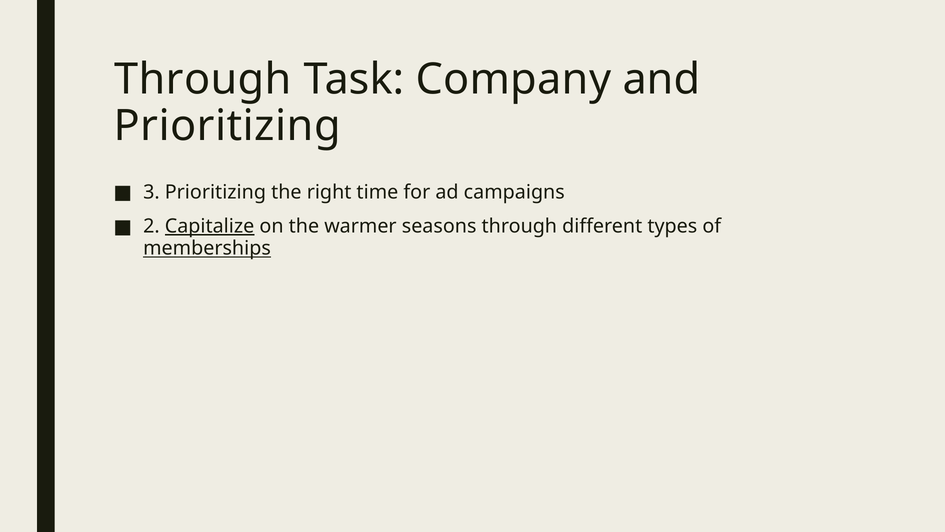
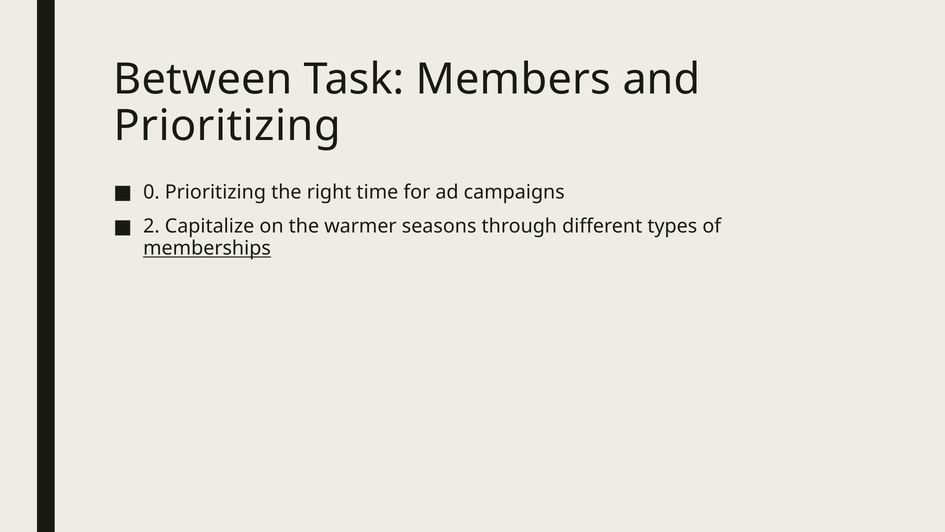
Through: Through -> Between (203, 79)
Company: Company -> Members (513, 79)
3: 3 -> 0 (151, 192)
Capitalize underline: present -> none (210, 226)
